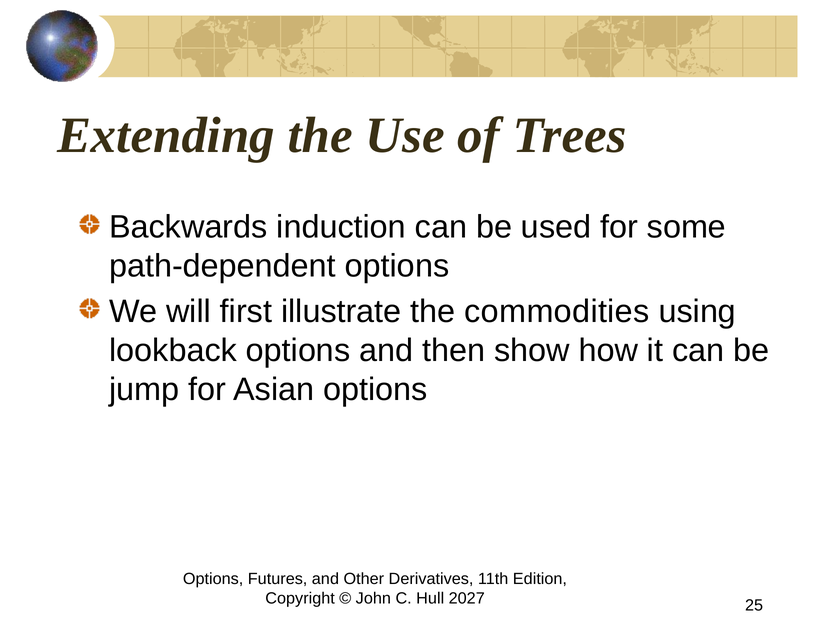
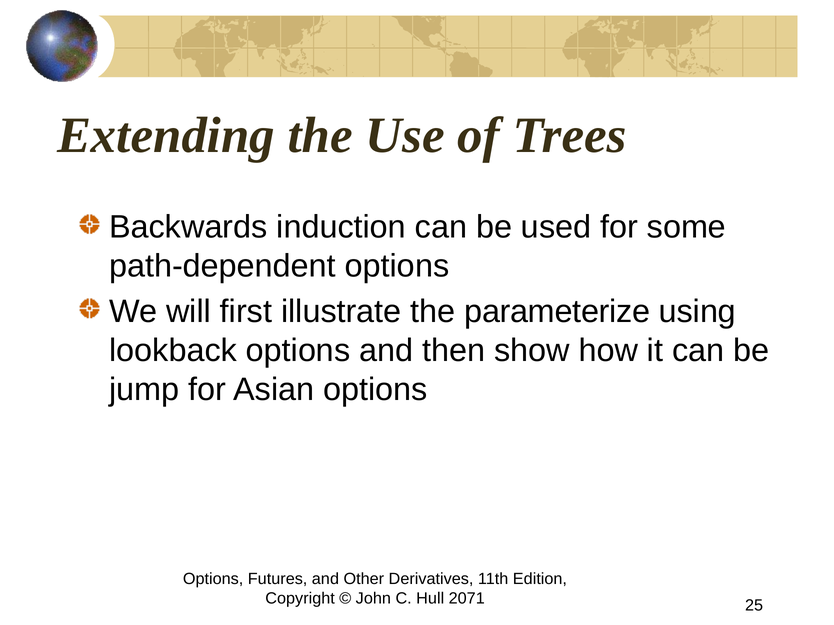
commodities: commodities -> parameterize (557, 312)
2027: 2027 -> 2071 (467, 599)
